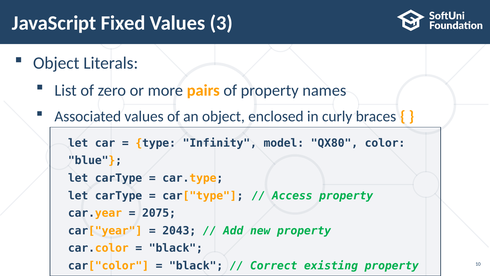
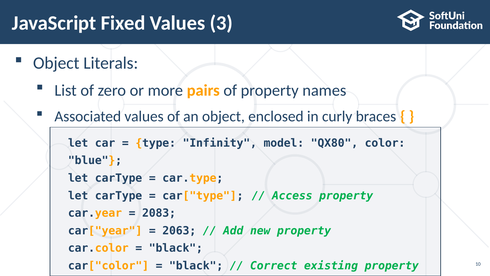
2075: 2075 -> 2083 (159, 213)
2043: 2043 -> 2063 (179, 230)
